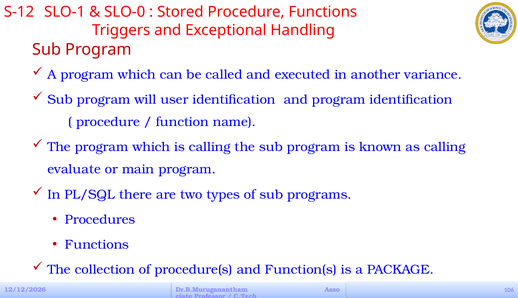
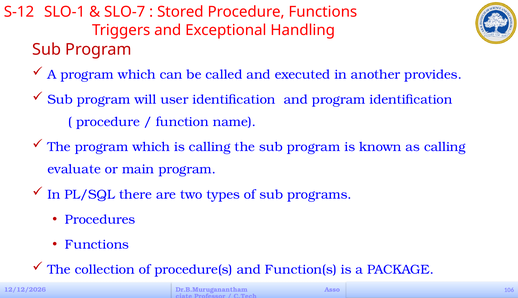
SLO-0: SLO-0 -> SLO-7 (125, 12)
variance: variance -> provides (433, 75)
